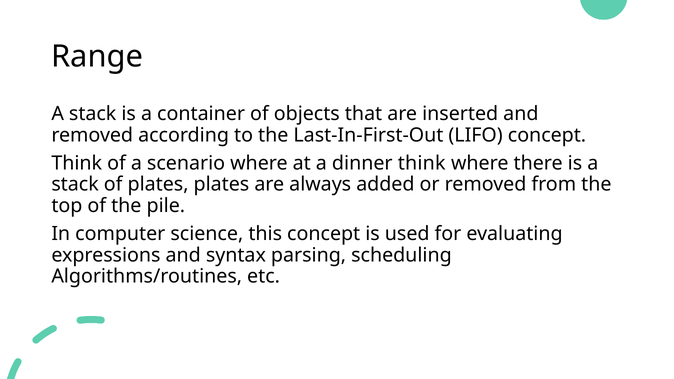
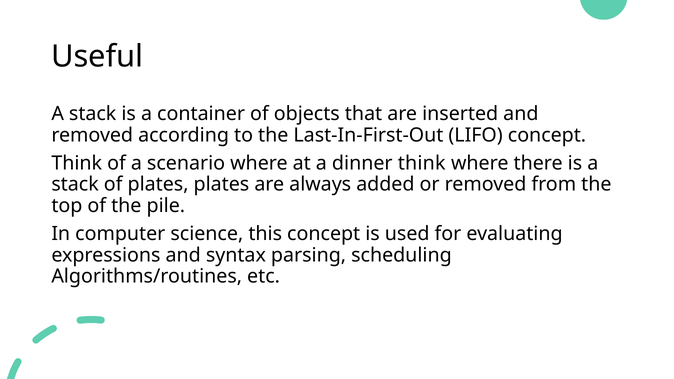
Range: Range -> Useful (97, 57)
